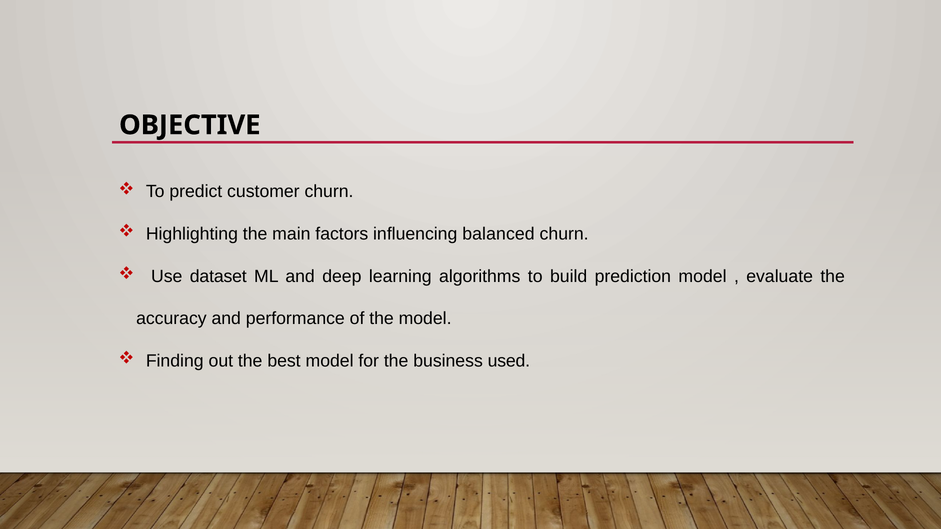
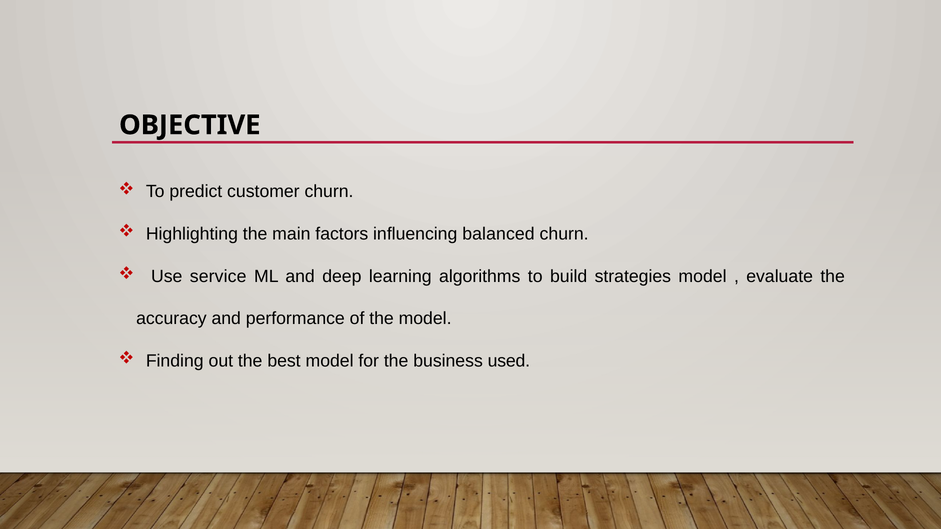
dataset: dataset -> service (218, 276)
prediction: prediction -> strategies (633, 276)
